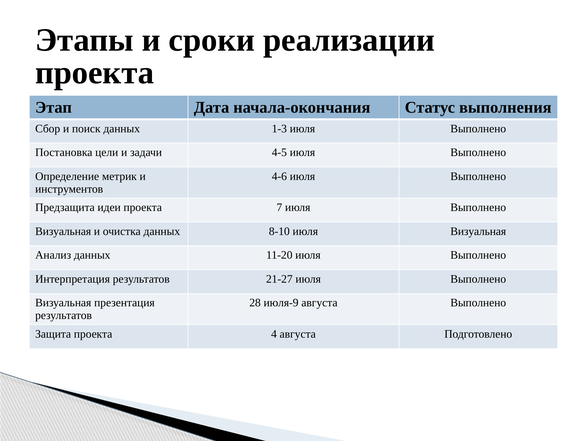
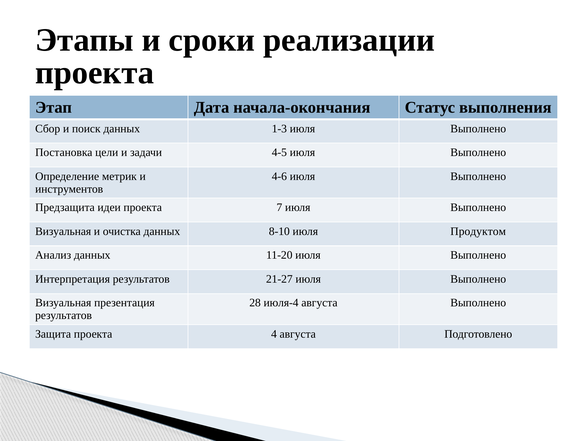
июля Визуальная: Визуальная -> Продуктом (478, 231)
июля-9: июля-9 -> июля-4 (281, 302)
